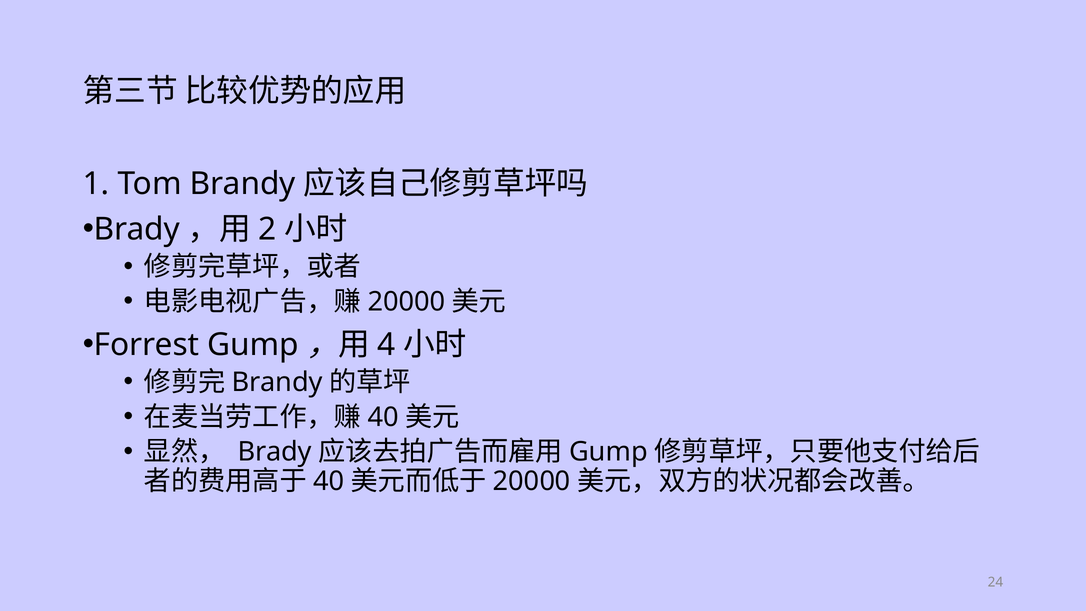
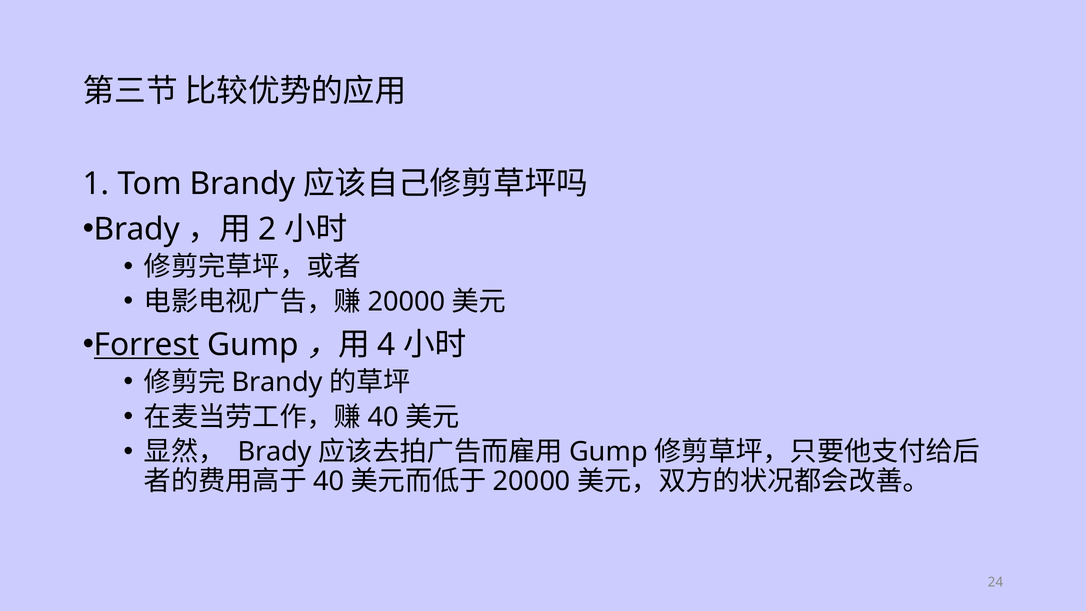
Forrest underline: none -> present (146, 345)
